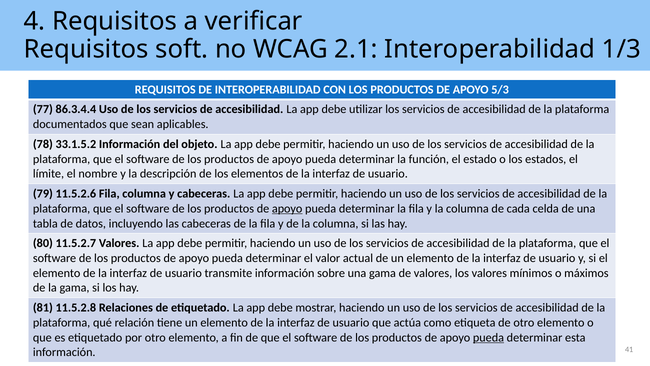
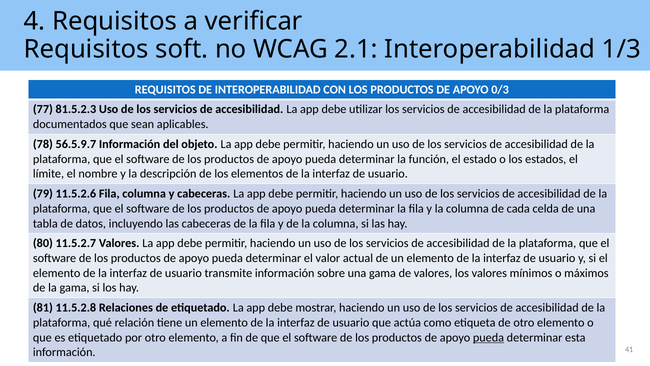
5/3: 5/3 -> 0/3 (500, 90)
86.3.4.4: 86.3.4.4 -> 81.5.2.3 (76, 109)
33.1.5.2: 33.1.5.2 -> 56.5.9.7 (76, 144)
apoyo underline: present -> none (287, 208)
